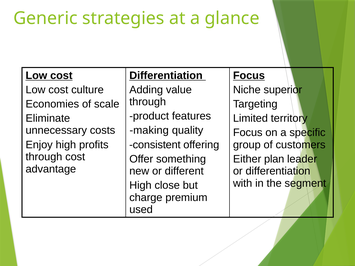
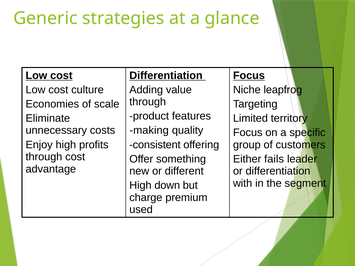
superior: superior -> leapfrog (283, 90)
plan: plan -> fails (274, 159)
close: close -> down (167, 186)
